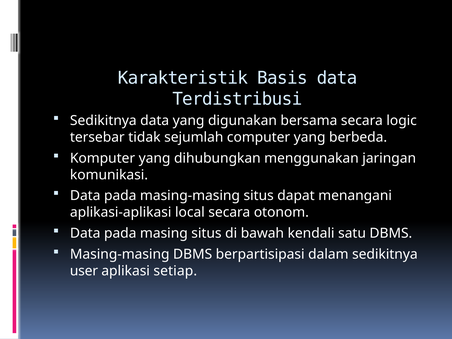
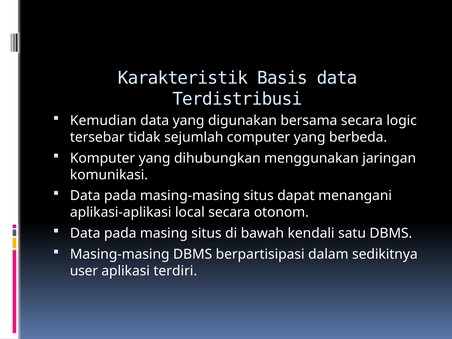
Sedikitnya: Sedikitnya -> Kemudian (103, 121)
setiap: setiap -> terdiri (175, 271)
